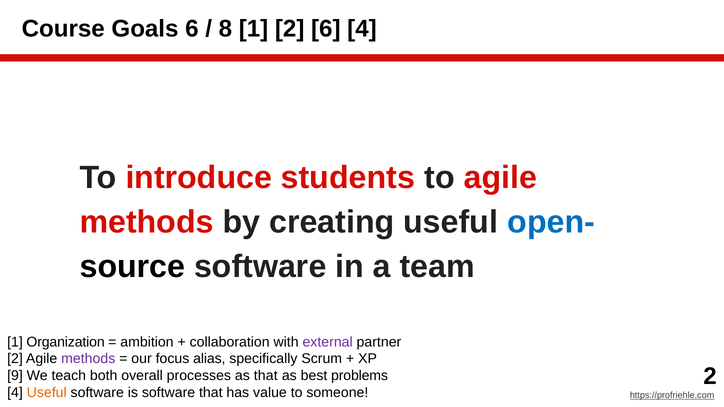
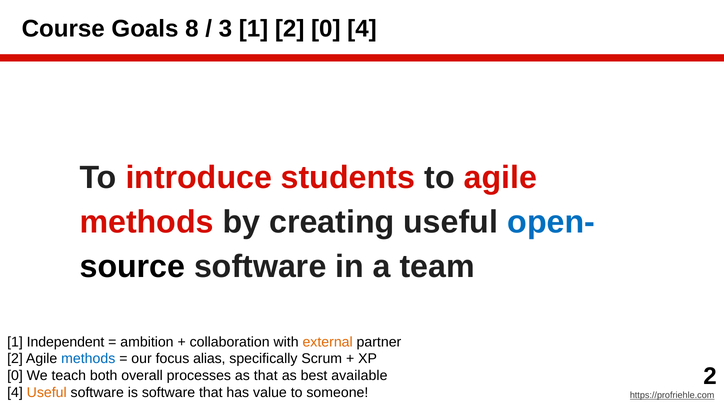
Goals 6: 6 -> 8 (192, 29)
8: 8 -> 3 (225, 29)
2 6: 6 -> 0 (326, 29)
Organization: Organization -> Independent (66, 342)
external colour: purple -> orange (328, 342)
methods colour: purple -> blue (88, 359)
9: 9 -> 0 (15, 376)
problems: problems -> available (359, 376)
